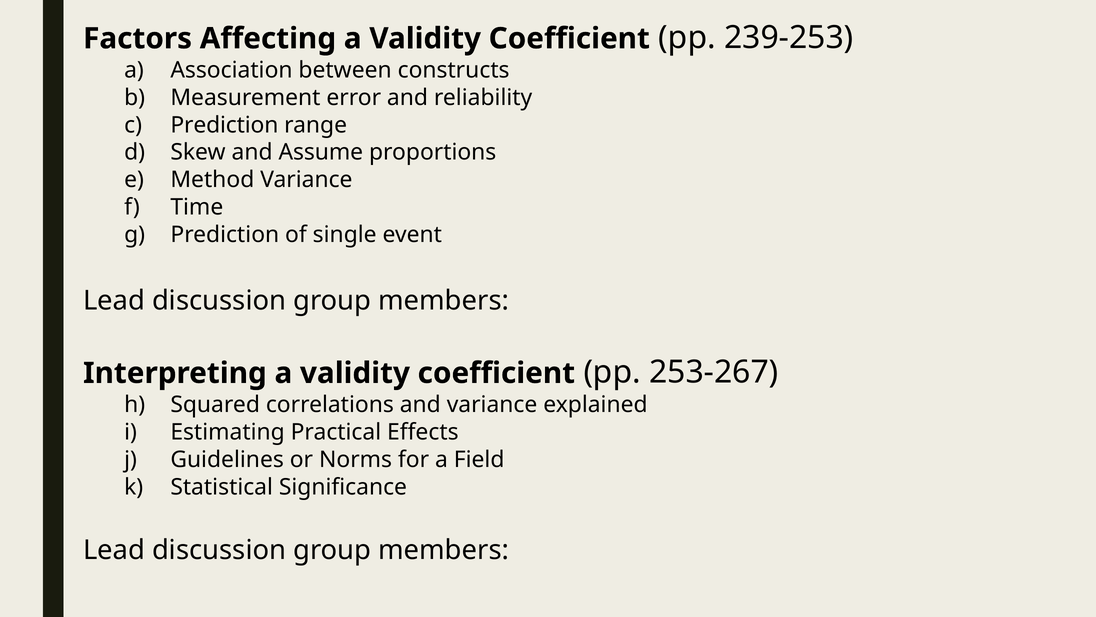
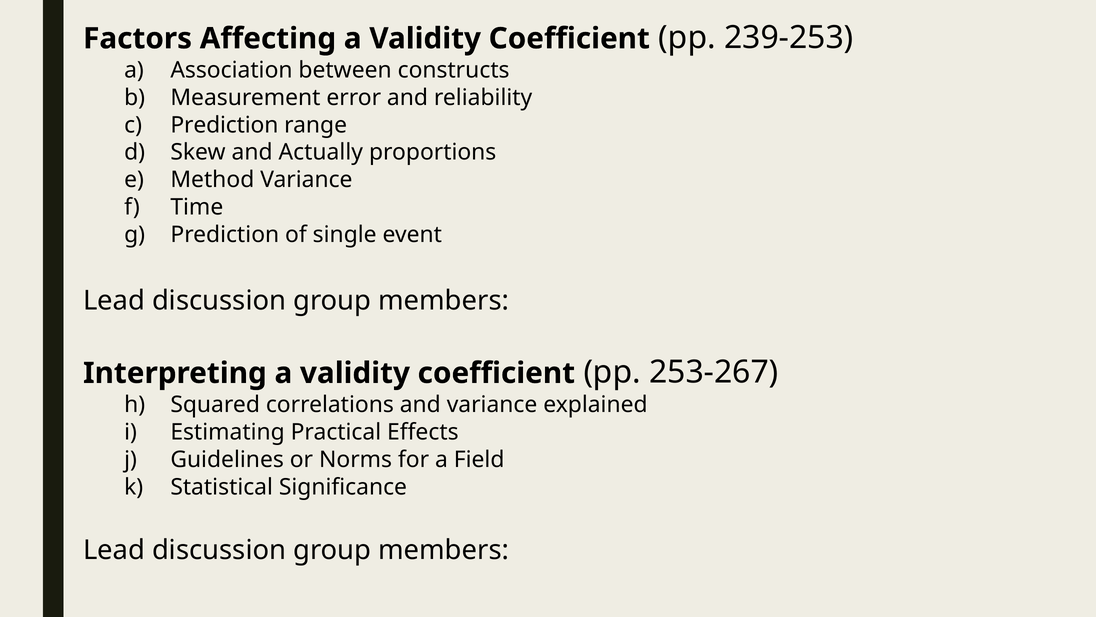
Assume: Assume -> Actually (321, 152)
